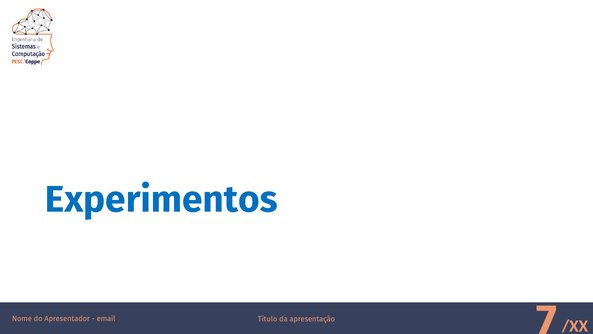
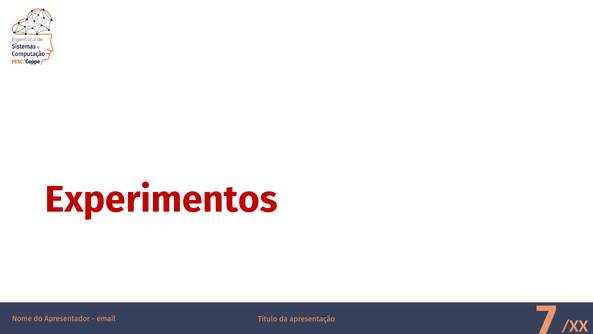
Experimentos colour: blue -> red (161, 199)
